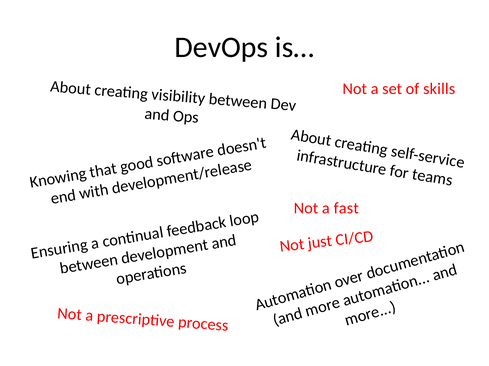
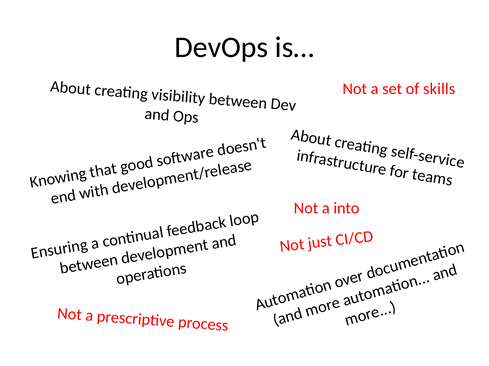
fast: fast -> into (346, 209)
